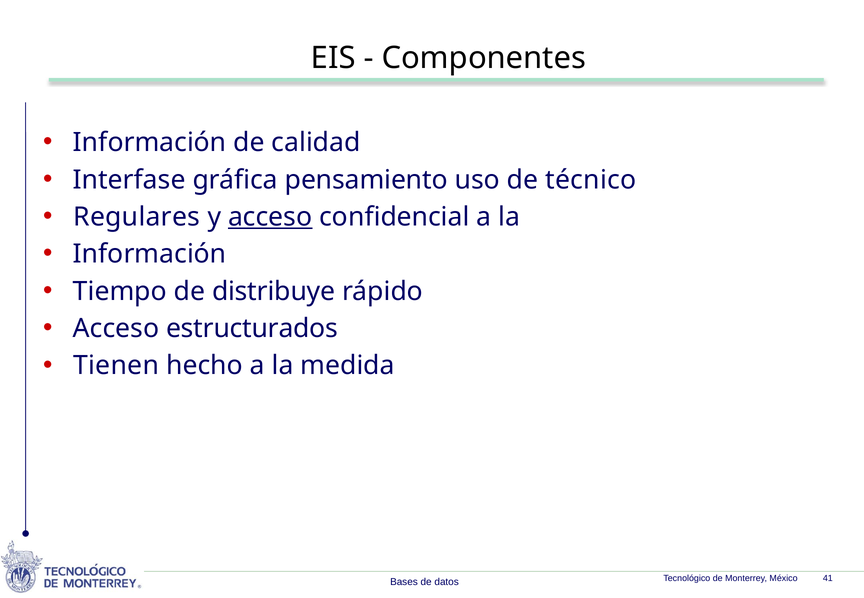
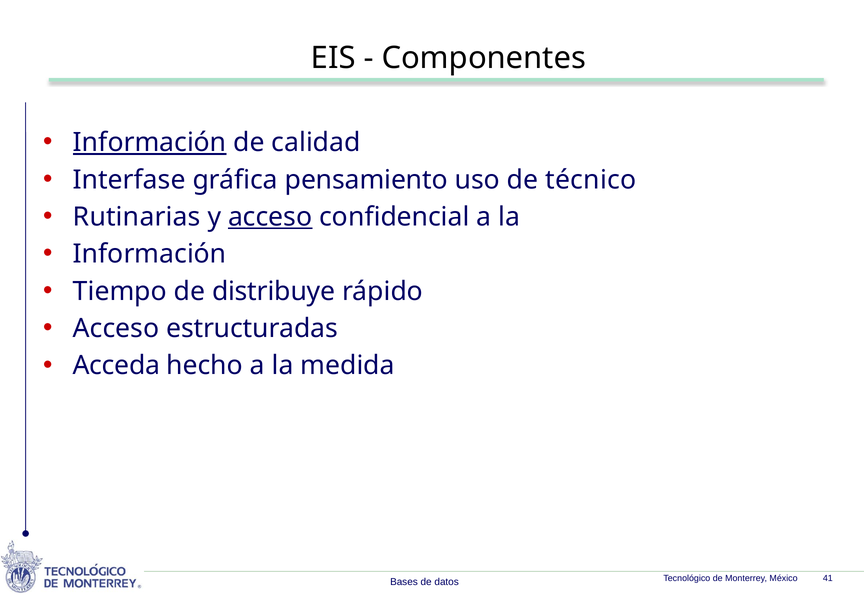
Información underline: none -> present (150, 143)
Regulares: Regulares -> Rutinarias (137, 217)
estructurados: estructurados -> estructuradas (252, 329)
Tienen: Tienen -> Acceda (116, 366)
